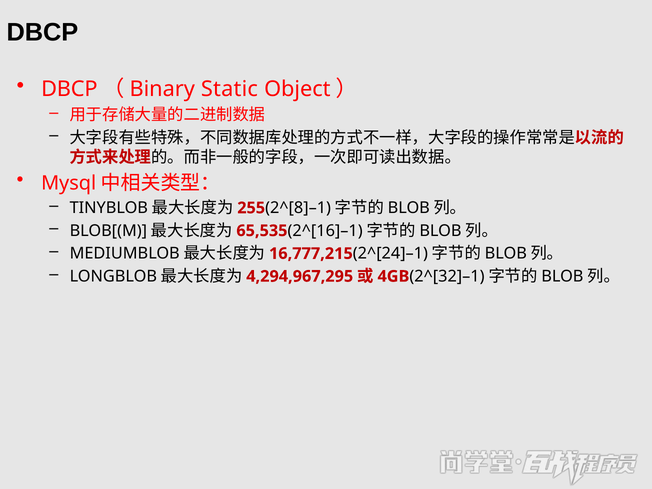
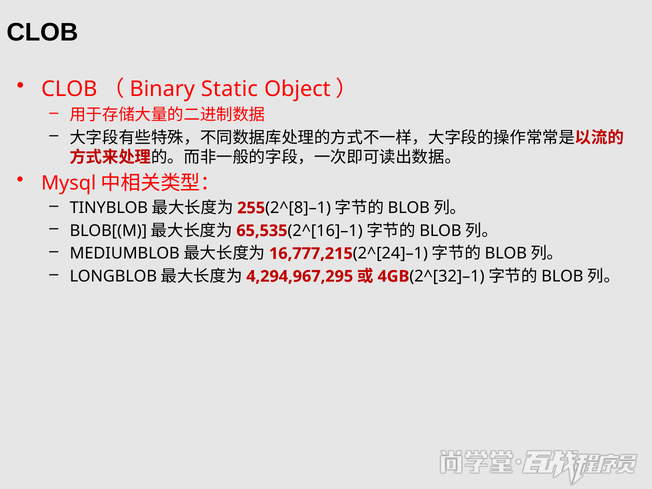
DBCP: DBCP -> CLOB (42, 32)
DBCP: DBCP -> CLOB (69, 89)
